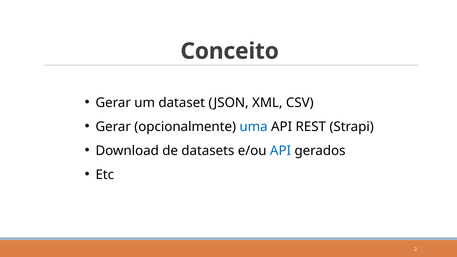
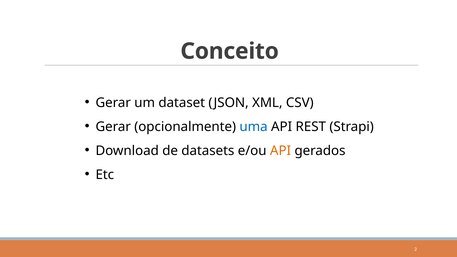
API colour: blue -> orange (281, 151)
